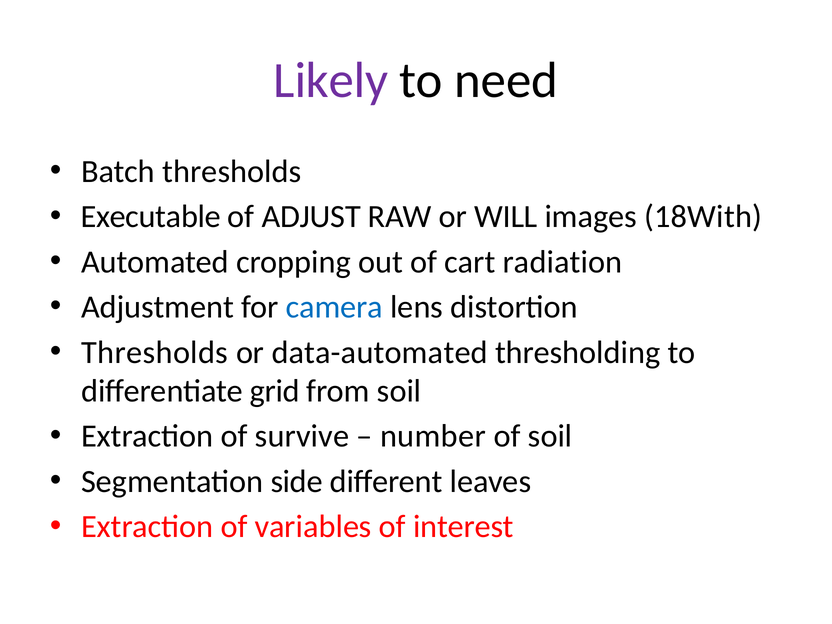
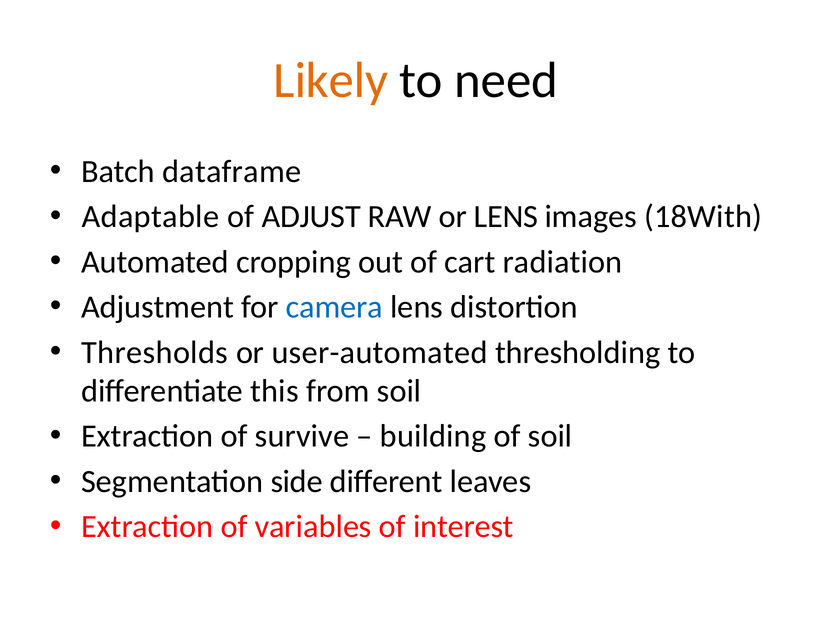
Likely colour: purple -> orange (331, 81)
Batch thresholds: thresholds -> dataframe (232, 171)
Executable: Executable -> Adaptable (150, 217)
or WILL: WILL -> LENS (506, 217)
data-automated: data-automated -> user-automated (380, 352)
grid: grid -> this (274, 391)
number: number -> building (433, 436)
